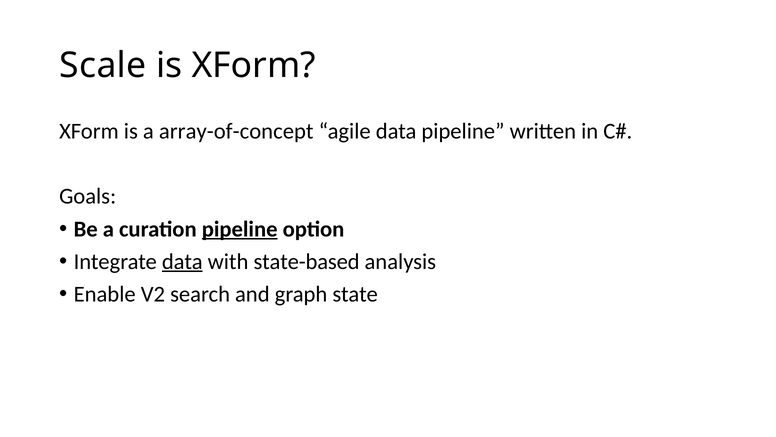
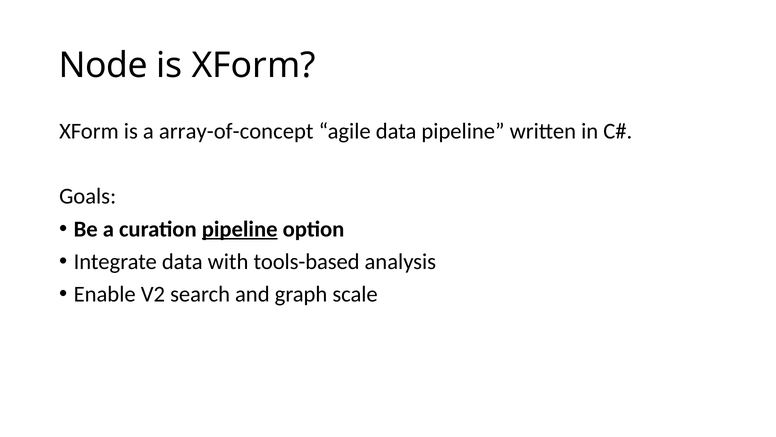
Scale: Scale -> Node (103, 65)
data underline: present -> none (182, 261)
state-based: state-based -> tools-based (307, 261)
state: state -> scale (355, 294)
